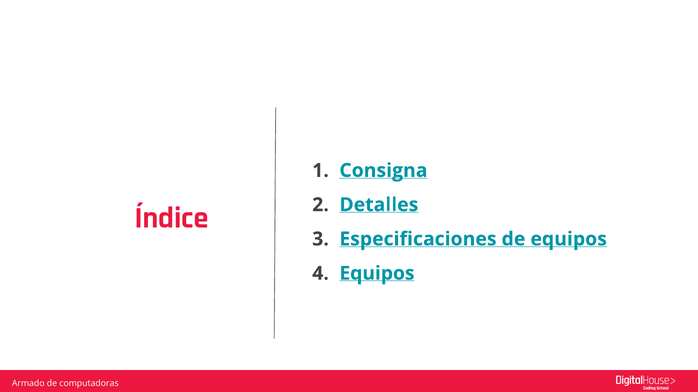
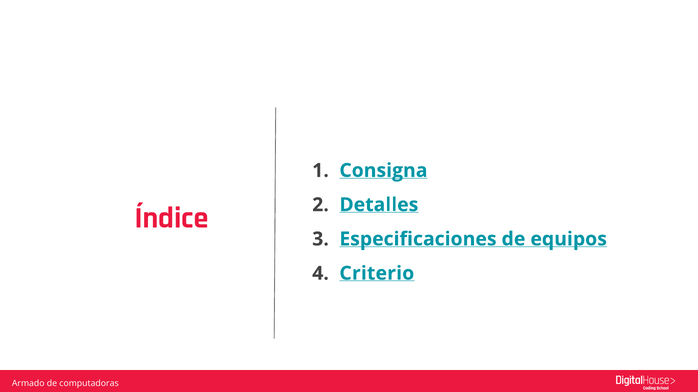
Equipos: Equipos -> Criterio (377, 274)
